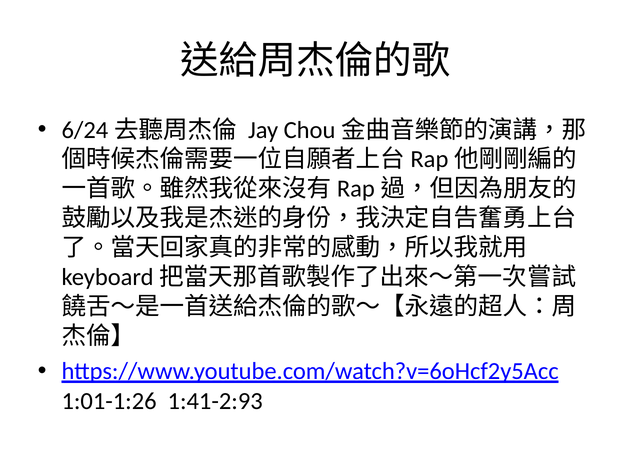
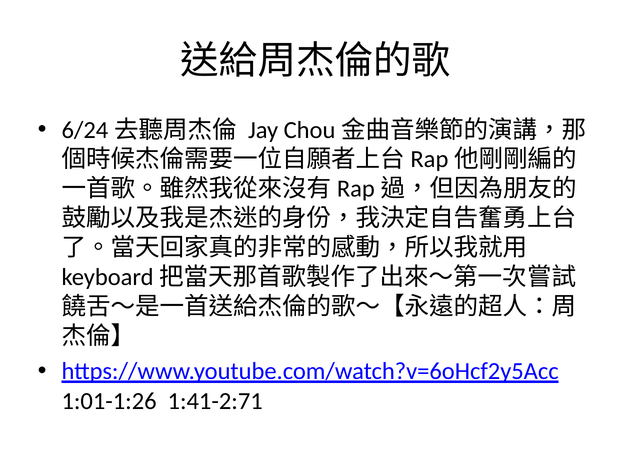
1:41-2:93: 1:41-2:93 -> 1:41-2:71 (215, 401)
